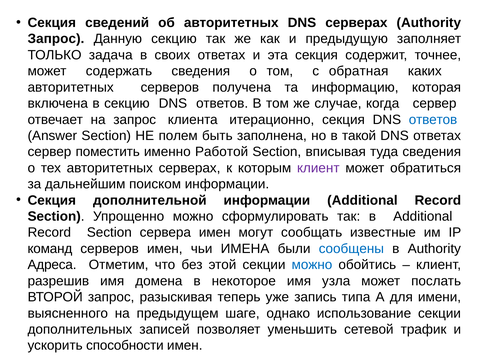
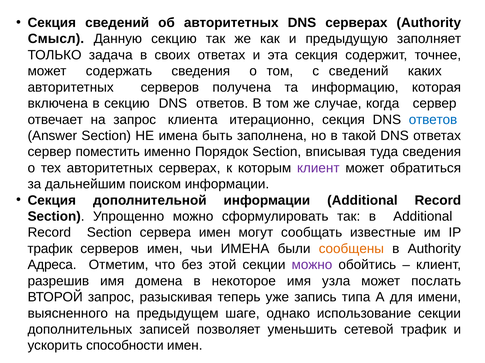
Запрос: Запрос -> Смысл (56, 39)
с обратная: обратная -> сведений (359, 71)
НЕ полем: полем -> имена (178, 136)
Работой: Работой -> Порядок (222, 152)
команд: команд -> трафик (50, 249)
сообщены colour: blue -> orange (351, 249)
можно colour: blue -> purple (312, 265)
